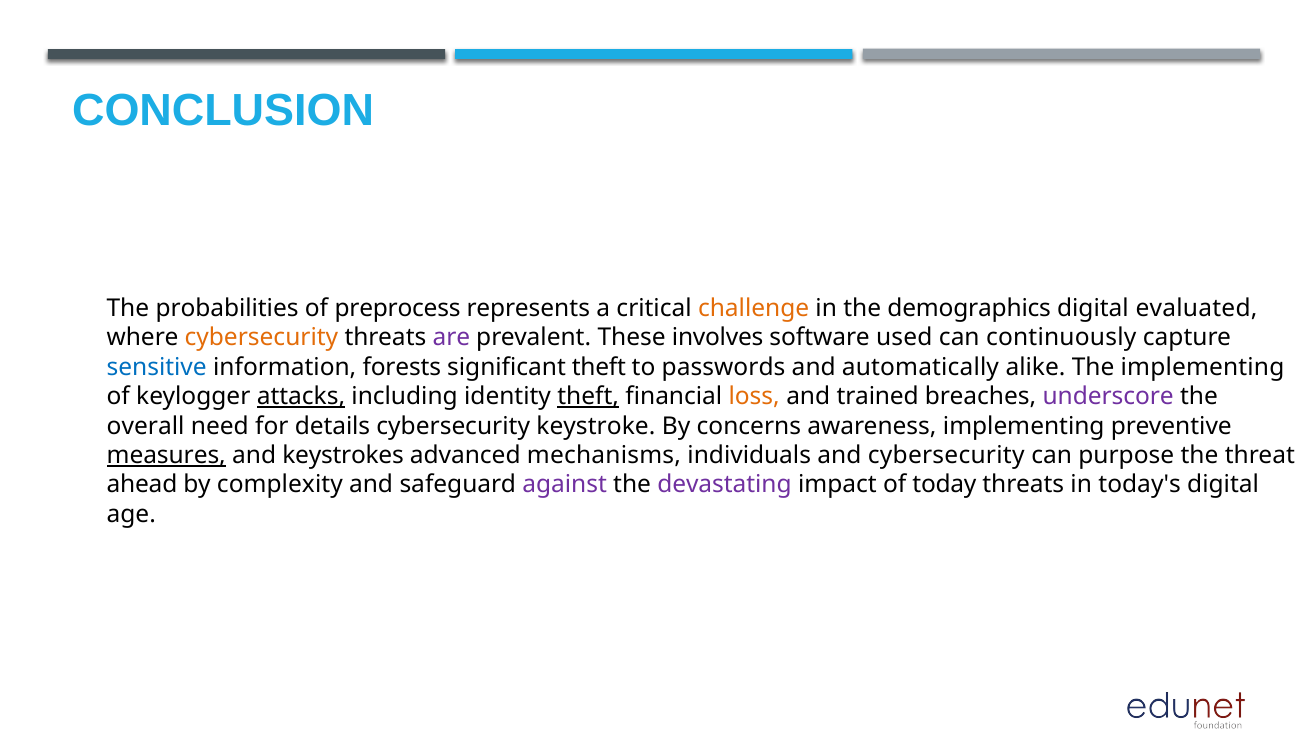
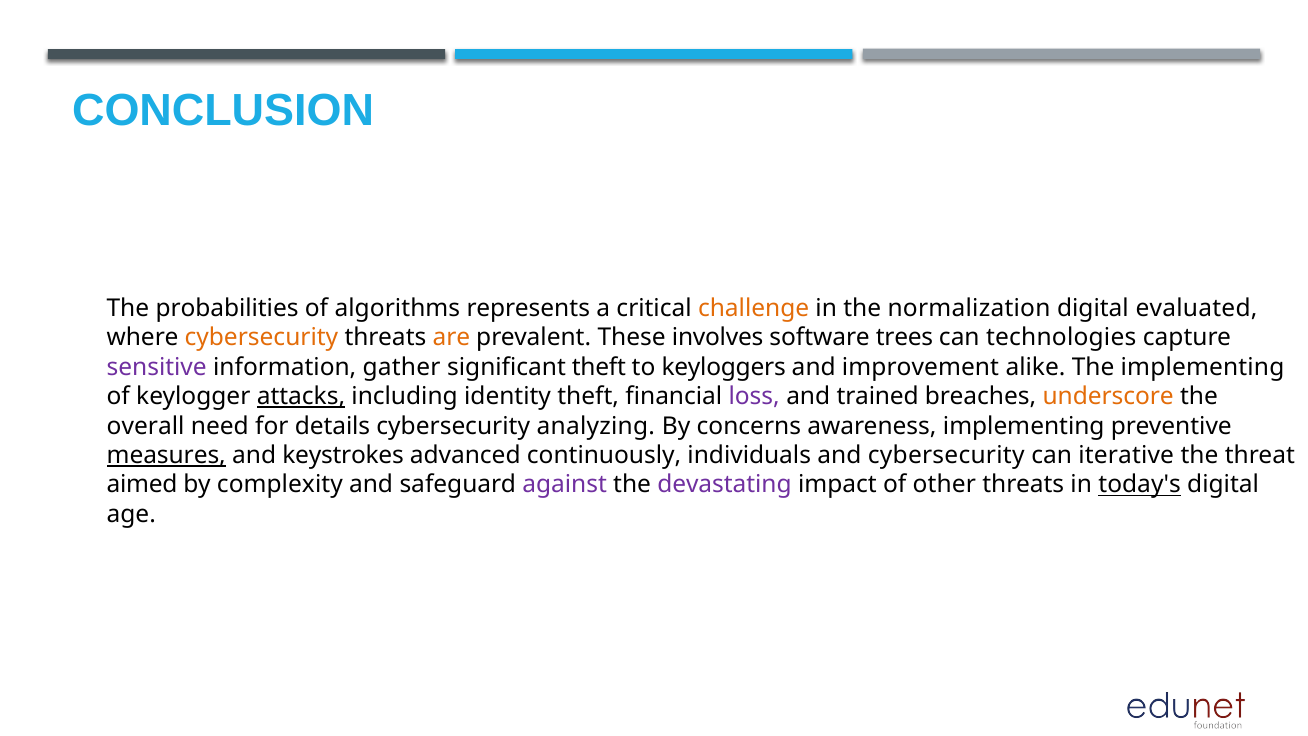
preprocess: preprocess -> algorithms (397, 308)
demographics: demographics -> normalization (969, 308)
are colour: purple -> orange (451, 338)
used: used -> trees (904, 338)
continuously: continuously -> technologies (1061, 338)
sensitive colour: blue -> purple (157, 367)
forests: forests -> gather (402, 367)
passwords: passwords -> keyloggers (724, 367)
automatically: automatically -> improvement (921, 367)
theft underline: present -> none (588, 396)
loss colour: orange -> purple (754, 396)
underscore colour: purple -> orange (1108, 396)
keystroke: keystroke -> analyzing (596, 426)
mechanisms: mechanisms -> continuously (604, 455)
purpose: purpose -> iterative (1126, 455)
ahead: ahead -> aimed (142, 485)
today: today -> other (944, 485)
today's underline: none -> present (1140, 485)
